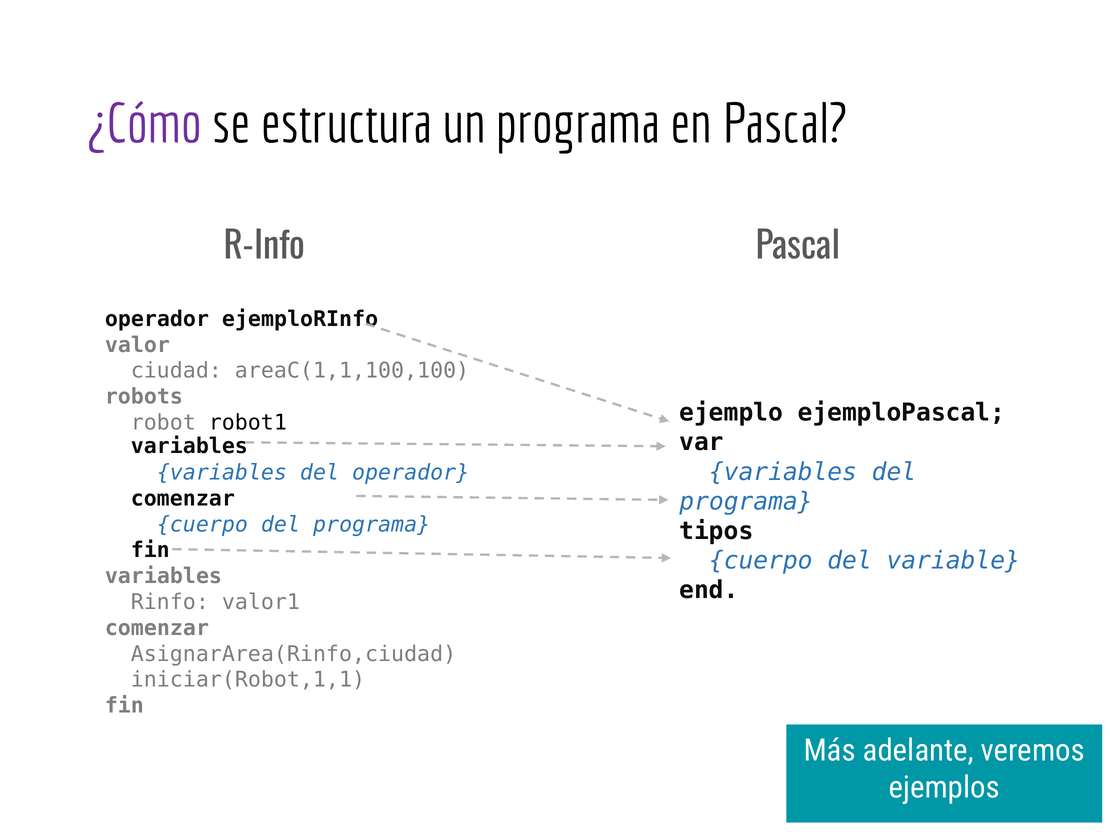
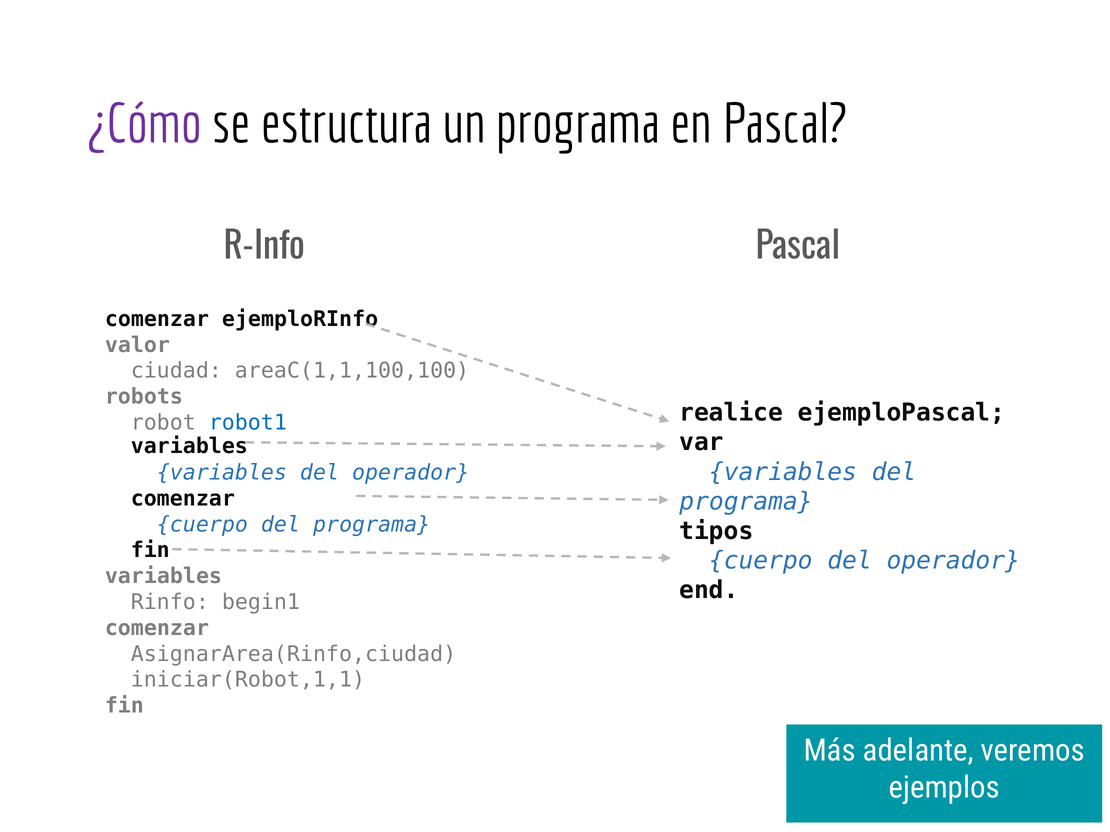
operador: operador -> comenzar (157, 319)
ejemplo: ejemplo -> realice (731, 413)
robot1 colour: black -> blue (248, 423)
cuerpo del variable: variable -> operador (953, 561)
valor1: valor1 -> begin1 (261, 602)
